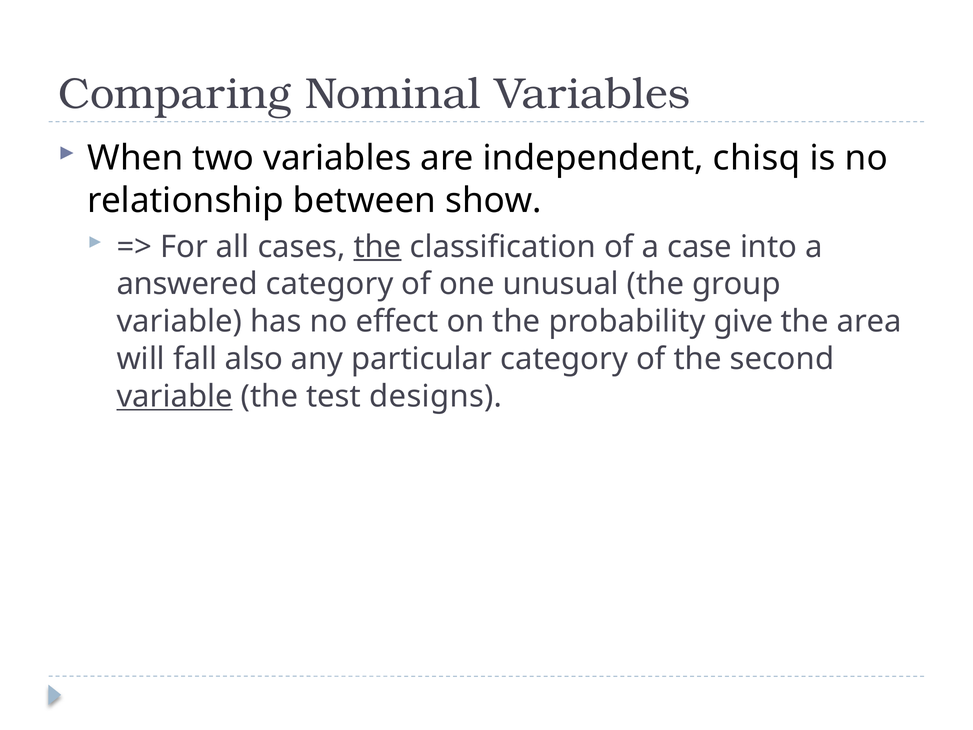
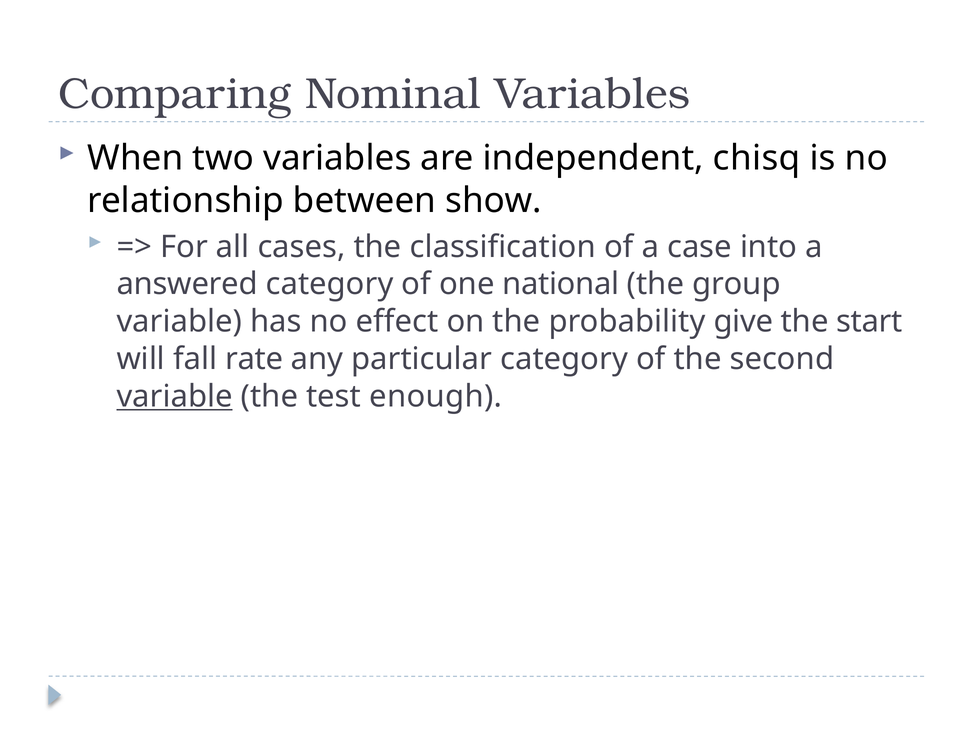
the underline: present -> none (378, 247)
unusual: unusual -> national (561, 284)
area: area -> start (869, 321)
also: also -> rate (254, 359)
designs: designs -> enough (436, 396)
